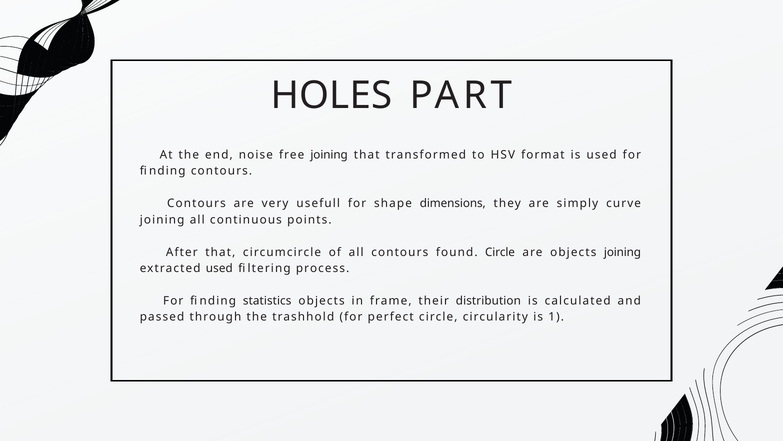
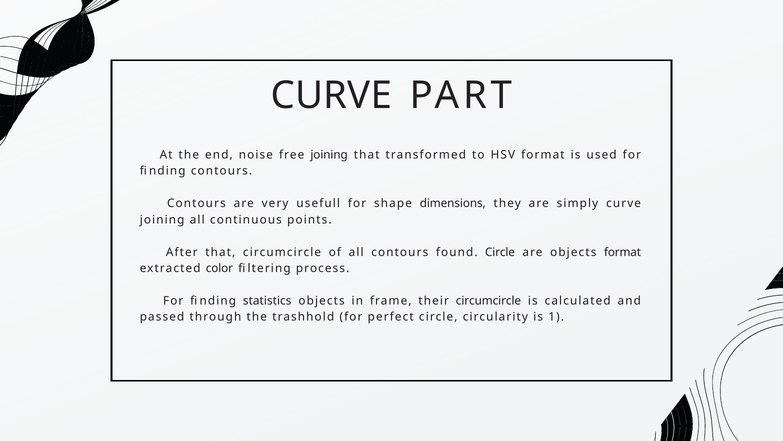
HOLES: HOLES -> CURVE (331, 95)
objects joining: joining -> format (623, 252)
extracted used: used -> color (219, 268)
their distribution: distribution -> circumcircle (488, 300)
